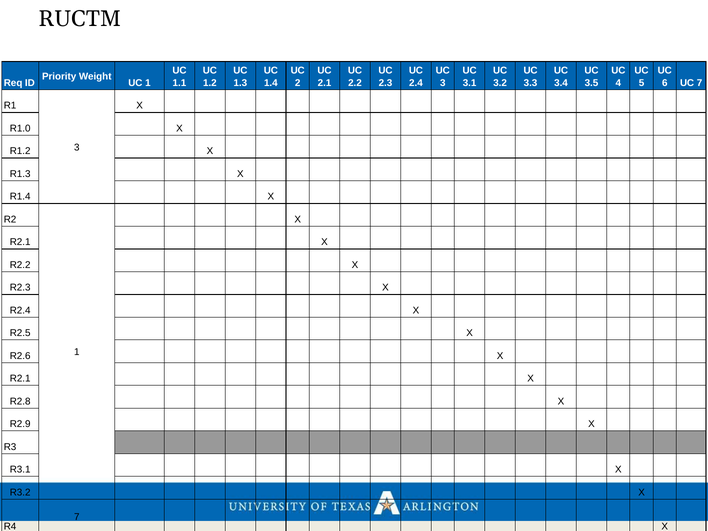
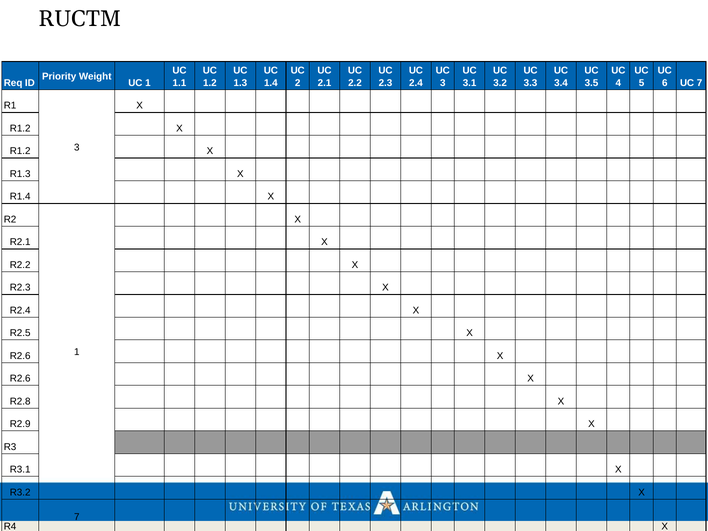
R1.0: R1.0 -> R1.2 (20, 128)
R2.1: R2.1 -> R2.6 (20, 379)
